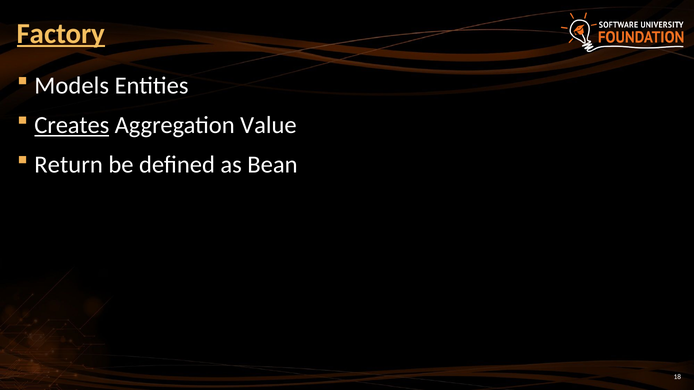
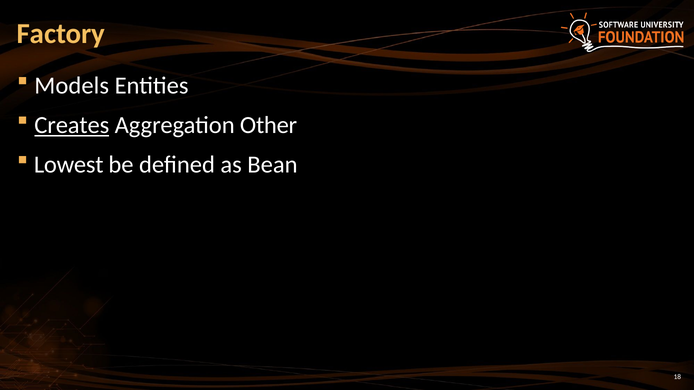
Factory underline: present -> none (61, 34)
Value: Value -> Other (269, 125)
Return: Return -> Lowest (69, 165)
